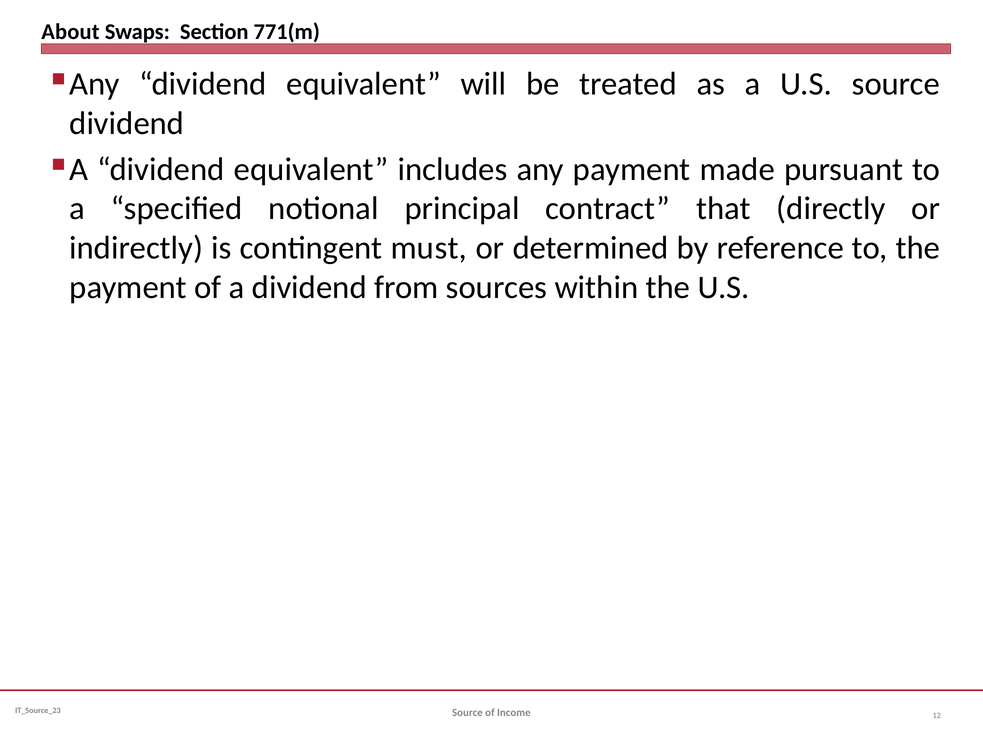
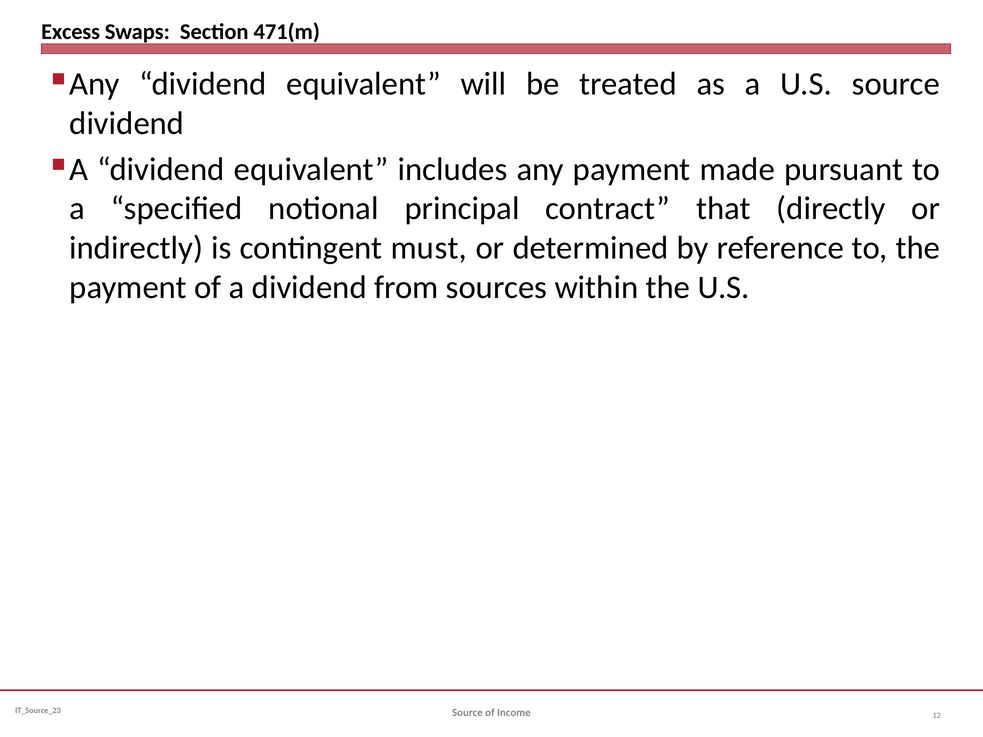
About: About -> Excess (71, 32)
771(m: 771(m -> 471(m (287, 32)
